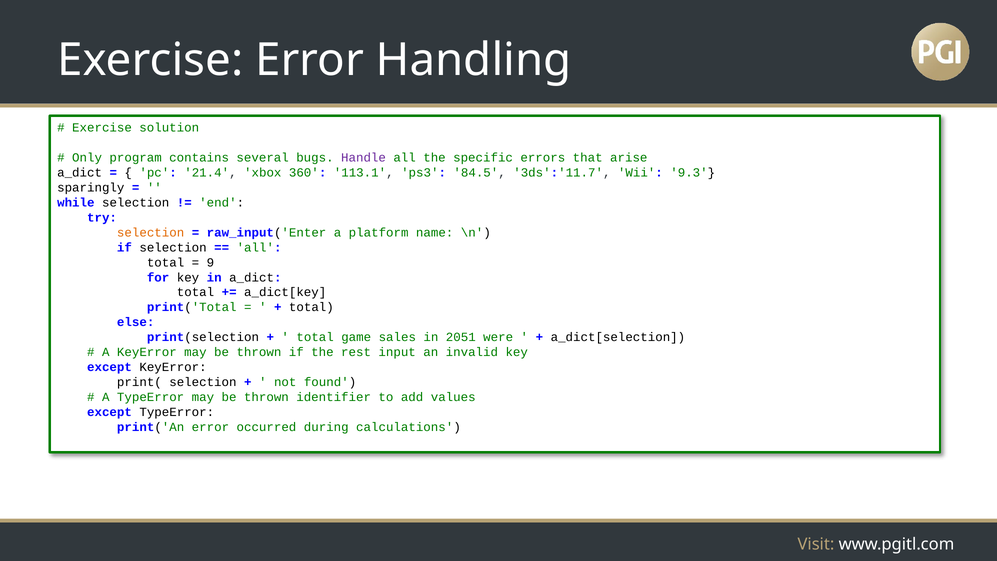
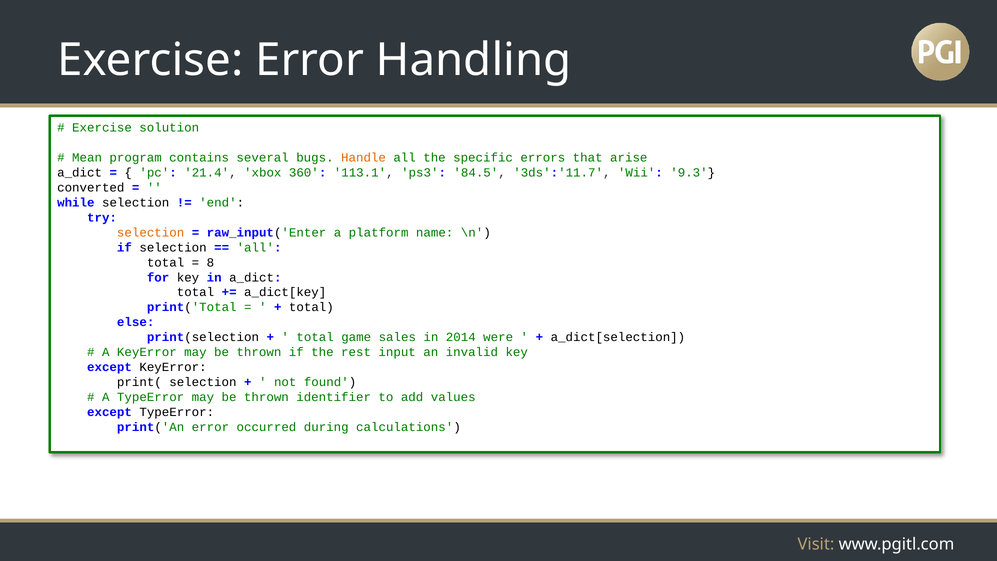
Only: Only -> Mean (87, 158)
Handle colour: purple -> orange (364, 158)
sparingly: sparingly -> converted (91, 188)
9: 9 -> 8 (210, 262)
2051: 2051 -> 2014 (461, 337)
